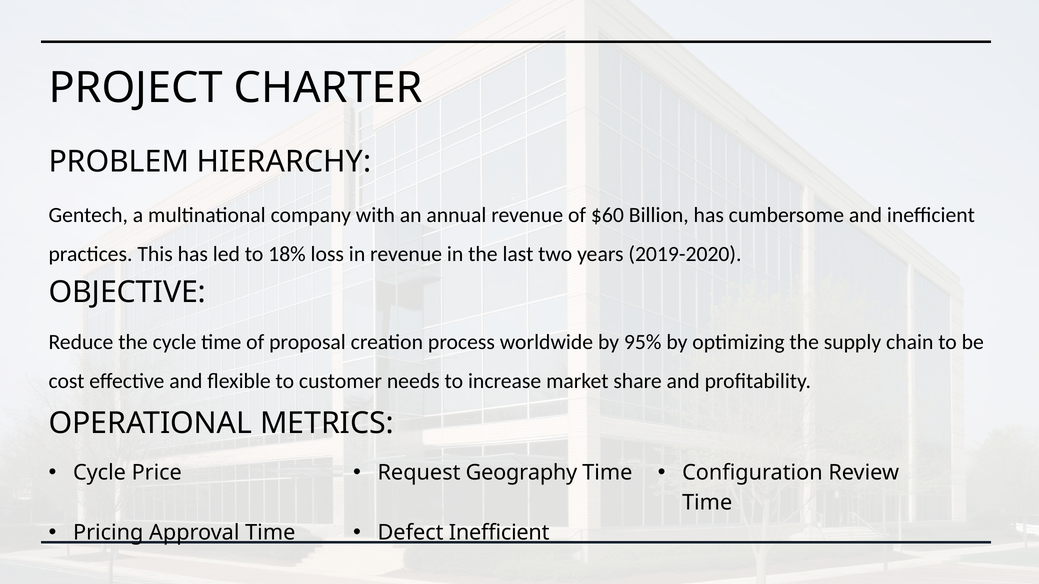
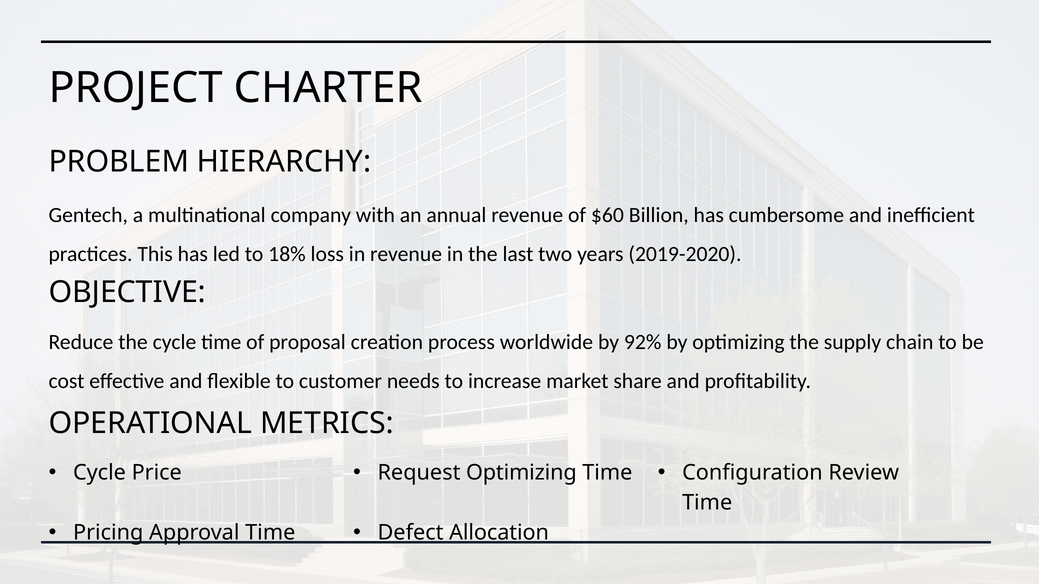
95%: 95% -> 92% (643, 342)
Request Geography: Geography -> Optimizing (521, 473)
Defect Inefficient: Inefficient -> Allocation (499, 533)
